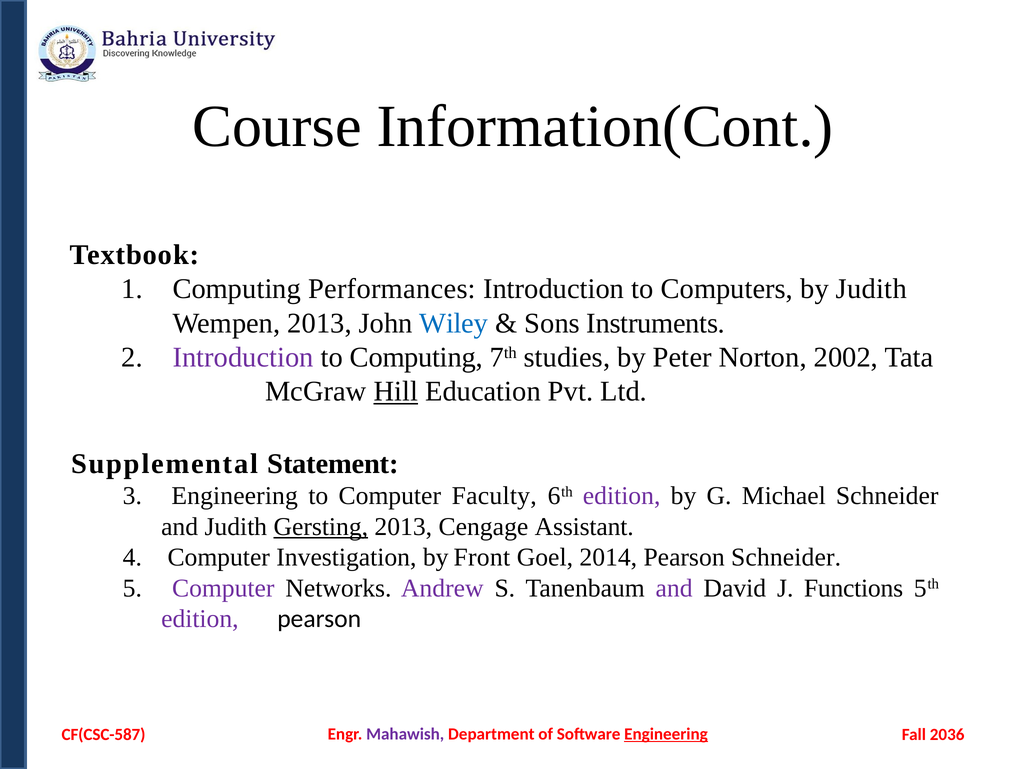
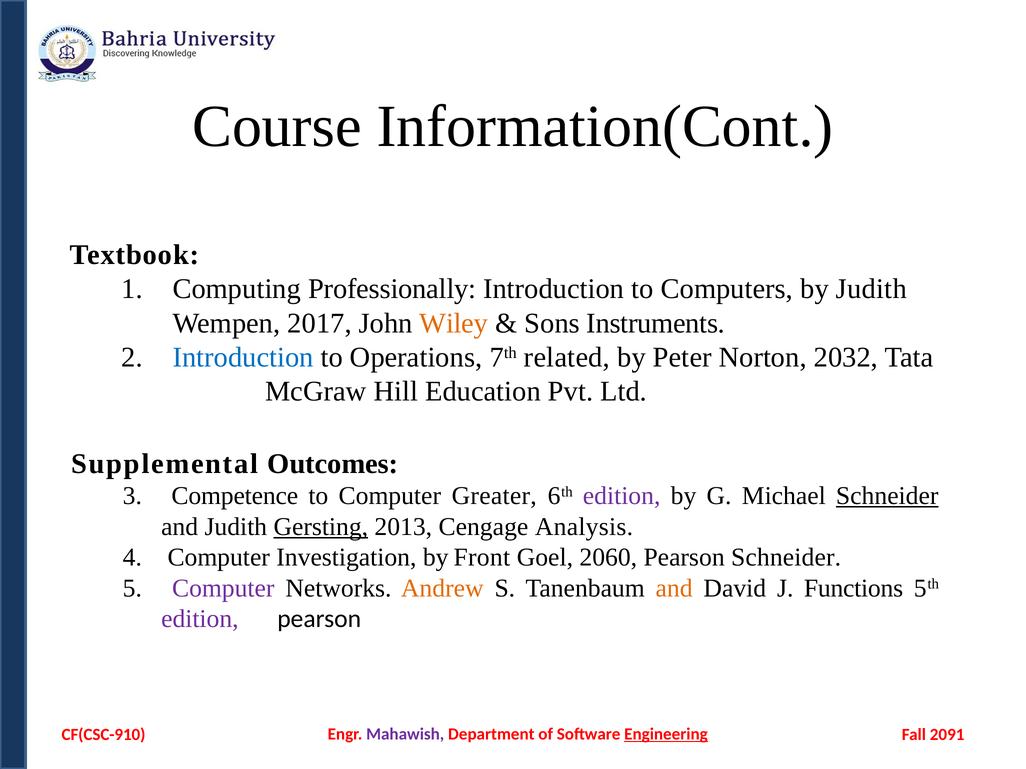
Performances: Performances -> Professionally (392, 289)
Wempen 2013: 2013 -> 2017 (320, 323)
Wiley colour: blue -> orange (454, 323)
Introduction colour: purple -> blue (243, 358)
to Computing: Computing -> Operations (416, 358)
studies: studies -> related (567, 358)
2002: 2002 -> 2032 (846, 358)
Hill underline: present -> none (396, 392)
Statement: Statement -> Outcomes (333, 464)
Engineering: Engineering -> Competence (235, 496)
Faculty: Faculty -> Greater (494, 496)
Schneider underline: none -> present (887, 496)
Assistant: Assistant -> Analysis (584, 527)
2014: 2014 -> 2060 (608, 558)
Andrew colour: purple -> orange (442, 589)
and colour: purple -> orange (674, 589)
CF(CSC-587: CF(CSC-587 -> CF(CSC-910 (104, 735)
2036: 2036 -> 2091 (947, 735)
